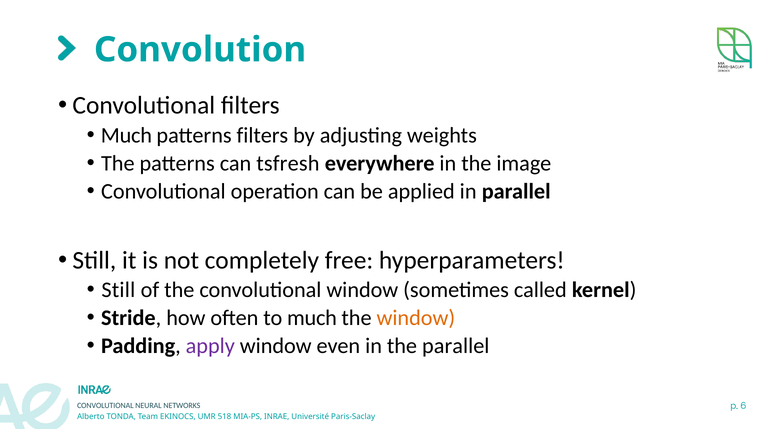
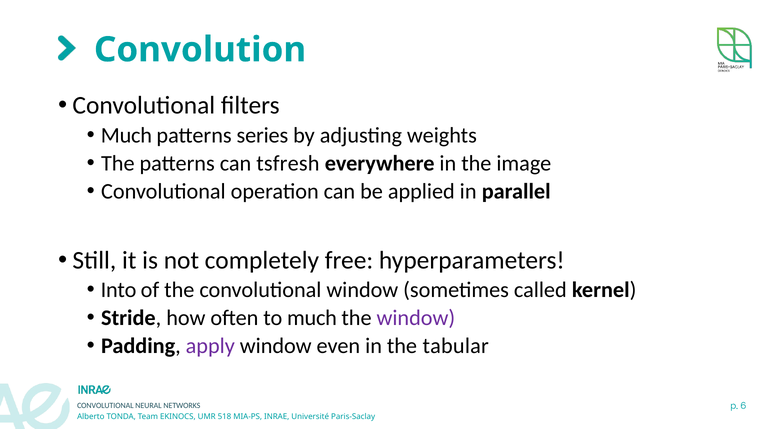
patterns filters: filters -> series (262, 135)
Still: Still -> Into (119, 290)
window colour: orange -> purple (416, 318)
the parallel: parallel -> tabular (456, 346)
